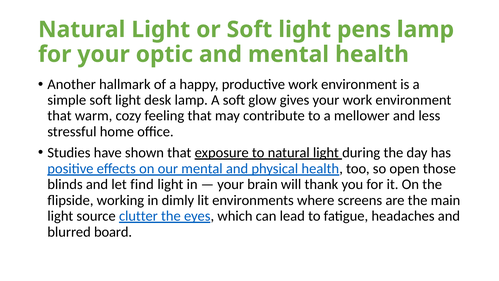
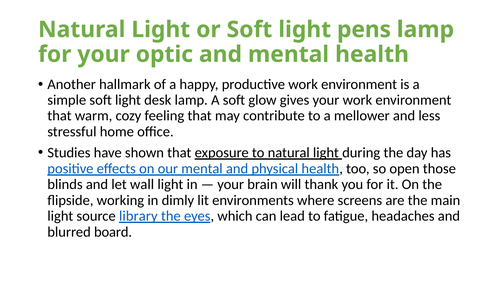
find: find -> wall (142, 184)
clutter: clutter -> library (138, 216)
